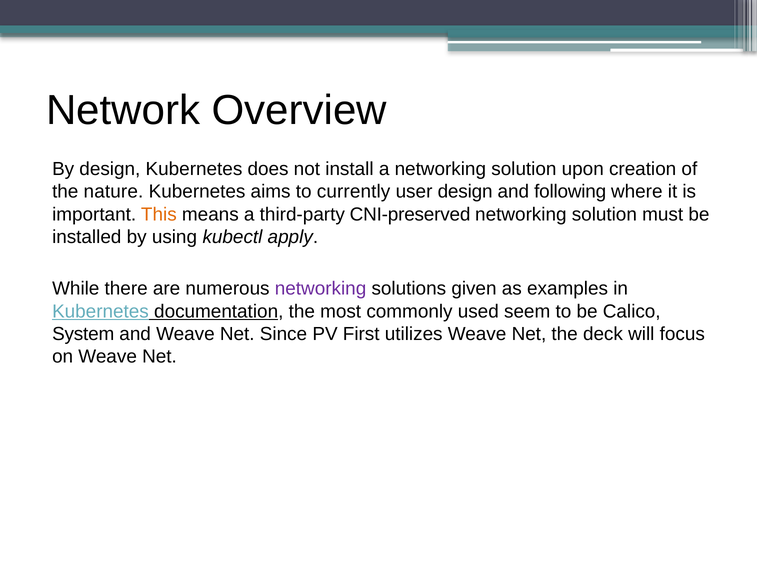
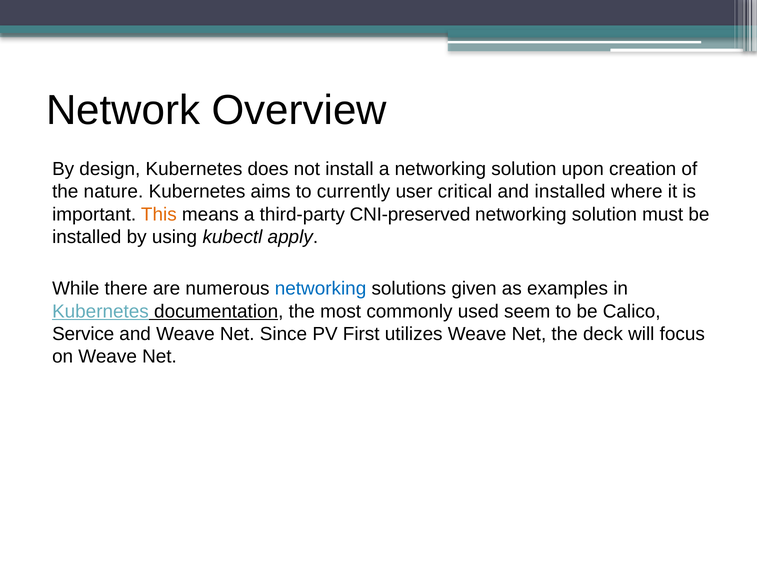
user design: design -> critical (465, 192)
and following: following -> installed (570, 192)
networking colour: purple -> blue (321, 289)
System: System -> Service (83, 334)
